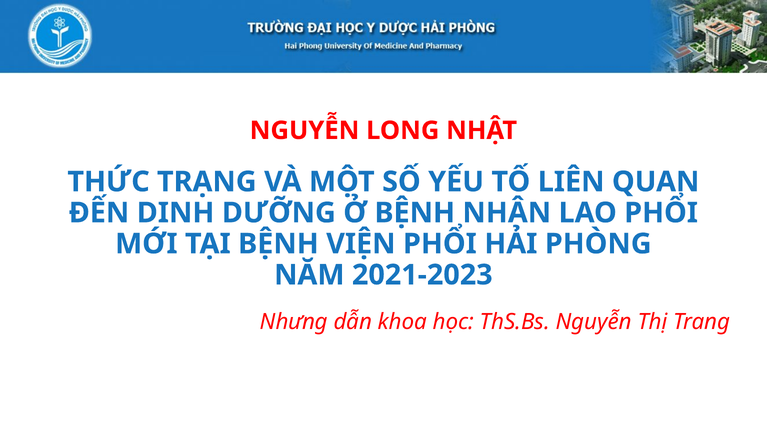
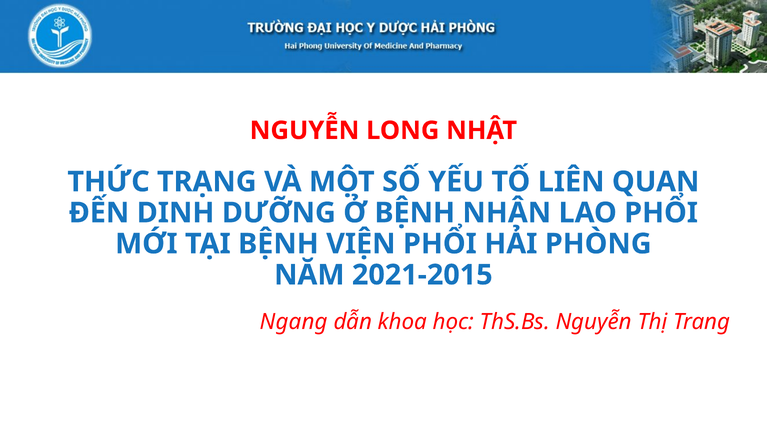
2021-2023: 2021-2023 -> 2021-2015 (422, 275)
Nhưng: Nhưng -> Ngang (294, 322)
